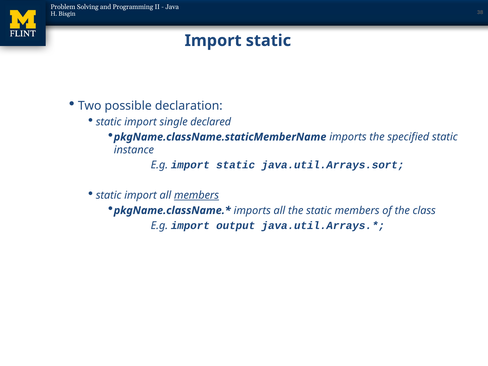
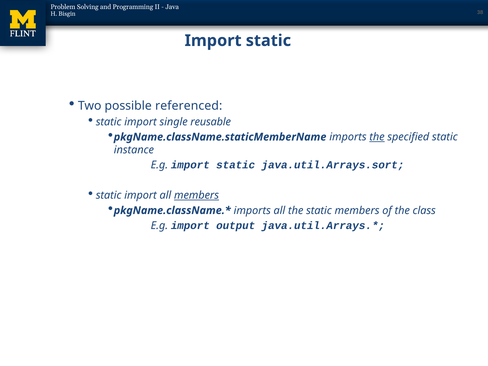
declaration: declaration -> referenced (189, 106)
declared: declared -> reusable (211, 122)
the underline: none -> present (377, 137)
